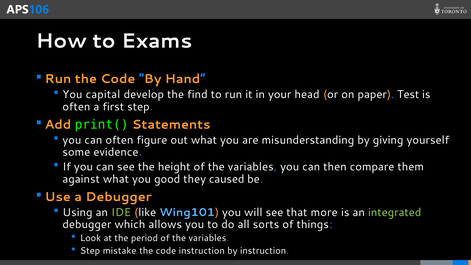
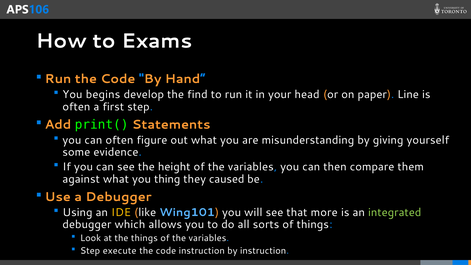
capital: capital -> begins (103, 95)
Test: Test -> Line (408, 95)
good: good -> thing (167, 179)
IDE colour: light green -> yellow (121, 212)
the period: period -> things (144, 238)
mistake: mistake -> execute (120, 251)
